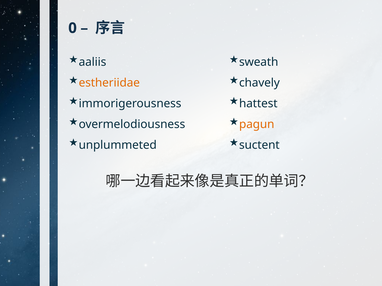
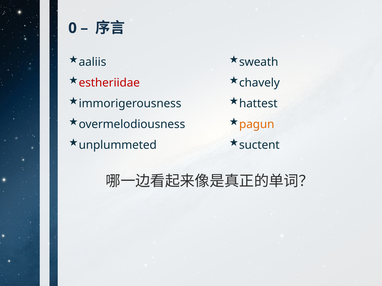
estheriidae colour: orange -> red (109, 83)
